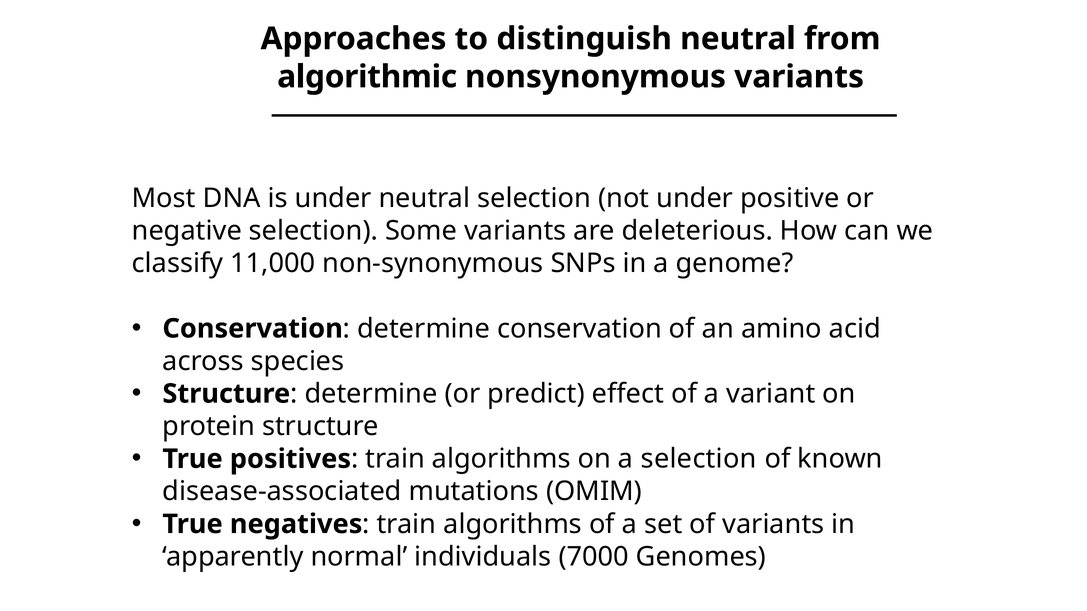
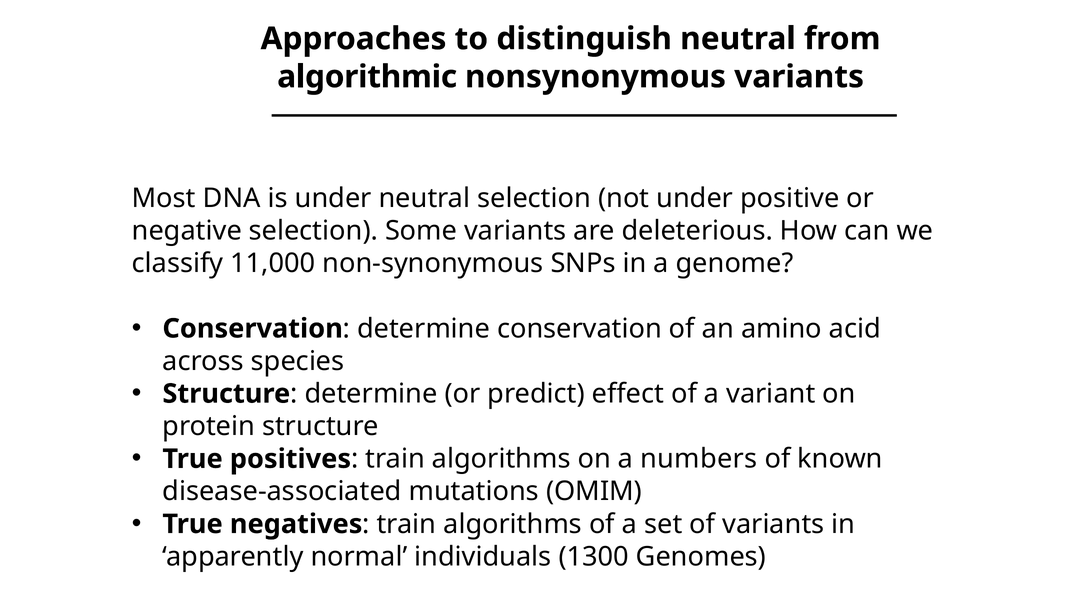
a selection: selection -> numbers (699, 459)
7000: 7000 -> 1300 (594, 557)
